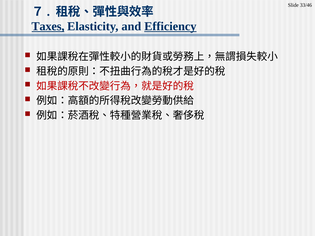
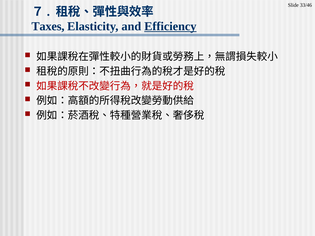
Taxes underline: present -> none (48, 26)
